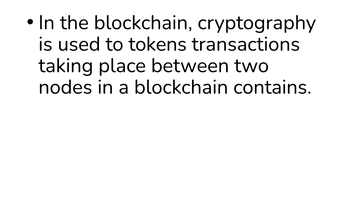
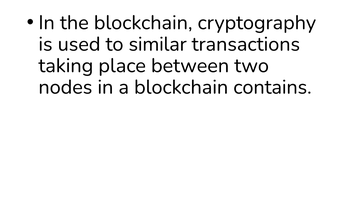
tokens: tokens -> similar (158, 44)
